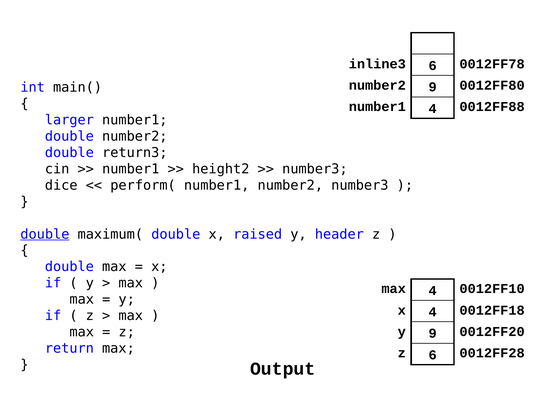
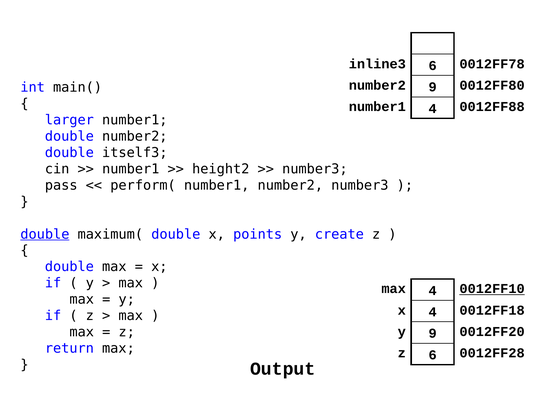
return3: return3 -> itself3 (135, 153)
dice: dice -> pass (61, 185)
raised: raised -> points (258, 234)
header: header -> create (339, 234)
0012FF10 underline: none -> present (492, 289)
